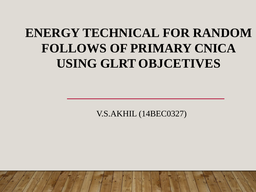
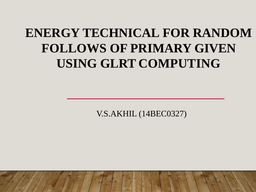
CNICA: CNICA -> GIVEN (215, 48)
OBJCETIVES: OBJCETIVES -> COMPUTING (179, 64)
